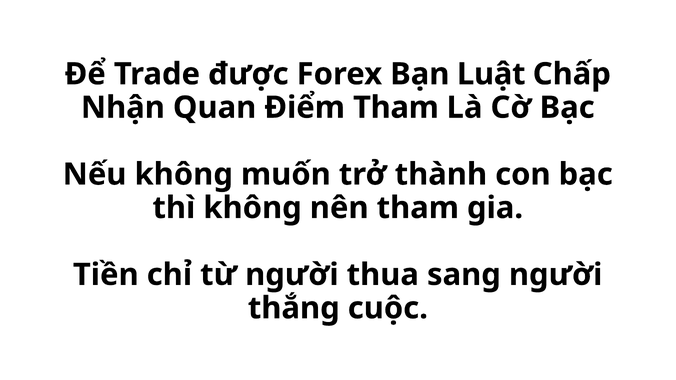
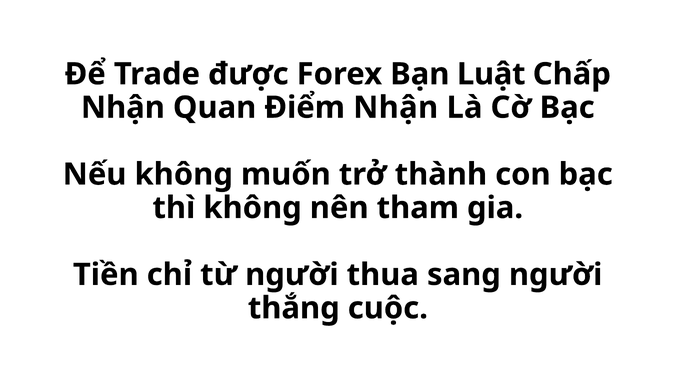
Điểm Tham: Tham -> Nhận (396, 108)
